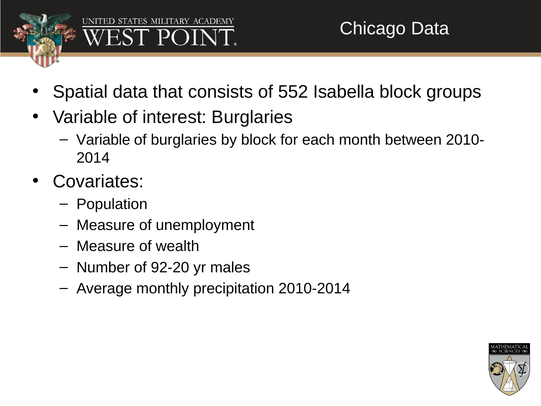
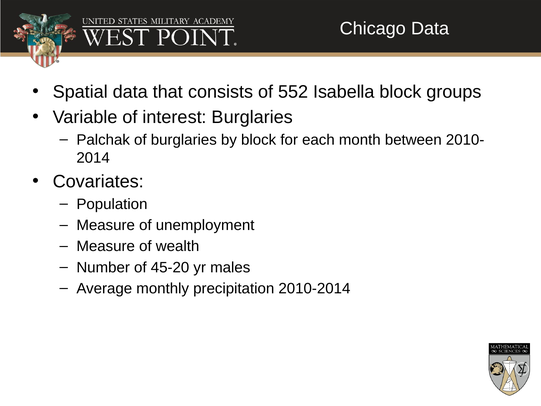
Variable: Variable -> Palchak (103, 140)
92-20: 92-20 -> 45-20 (170, 267)
